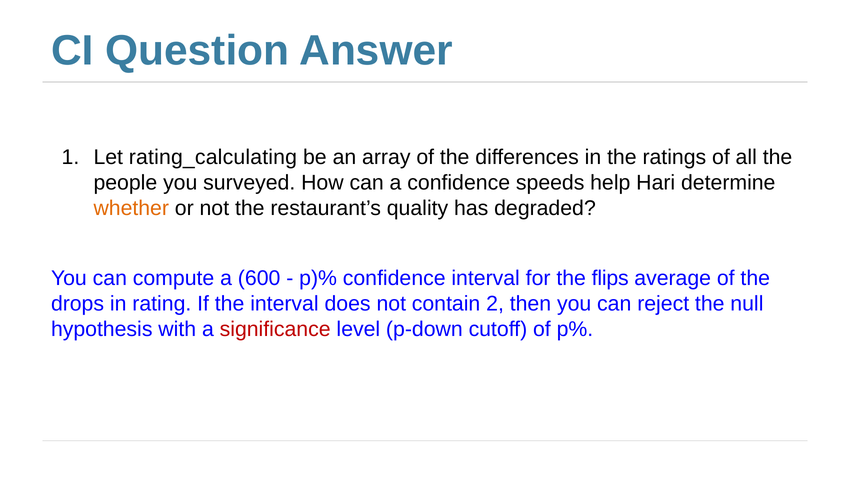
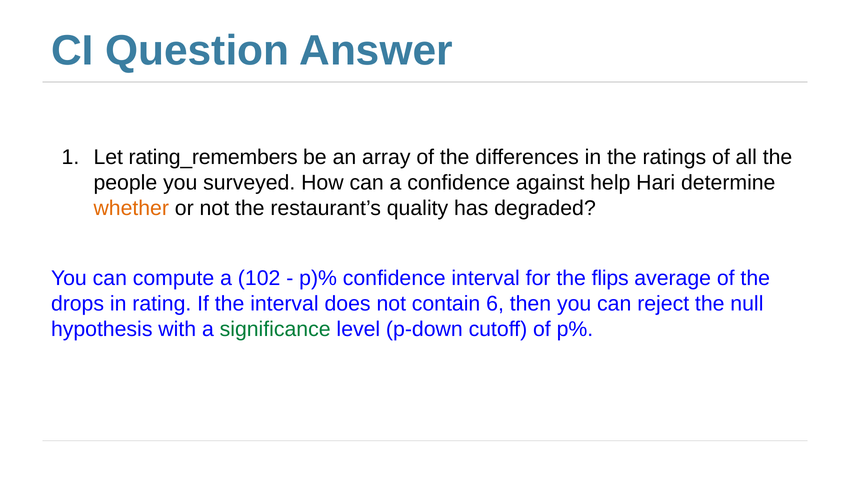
rating_calculating: rating_calculating -> rating_remembers (213, 157)
speeds: speeds -> against (550, 183)
600: 600 -> 102 (259, 278)
2: 2 -> 6 (495, 304)
significance colour: red -> green (275, 329)
